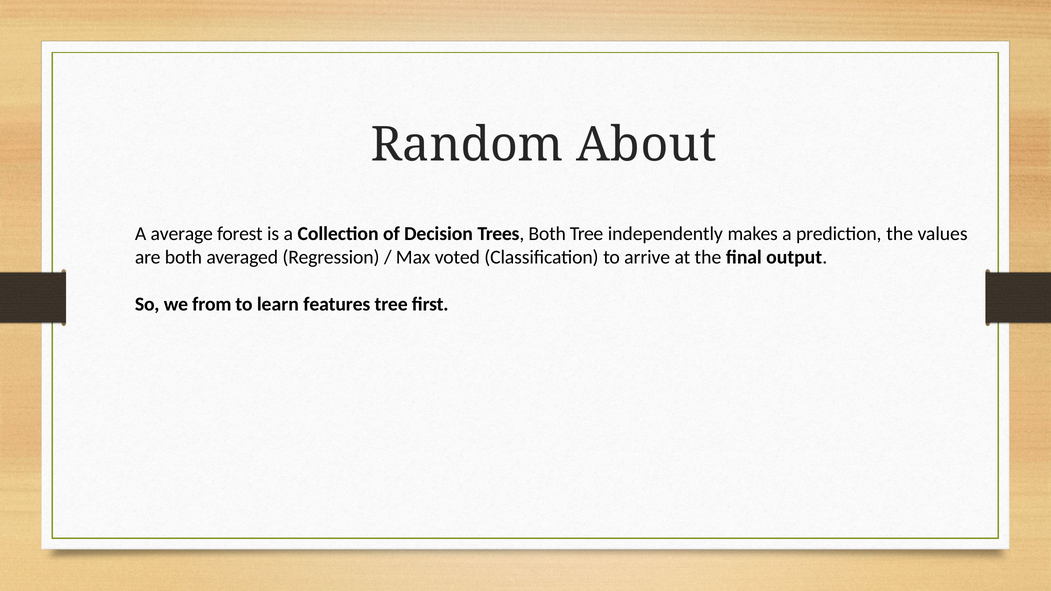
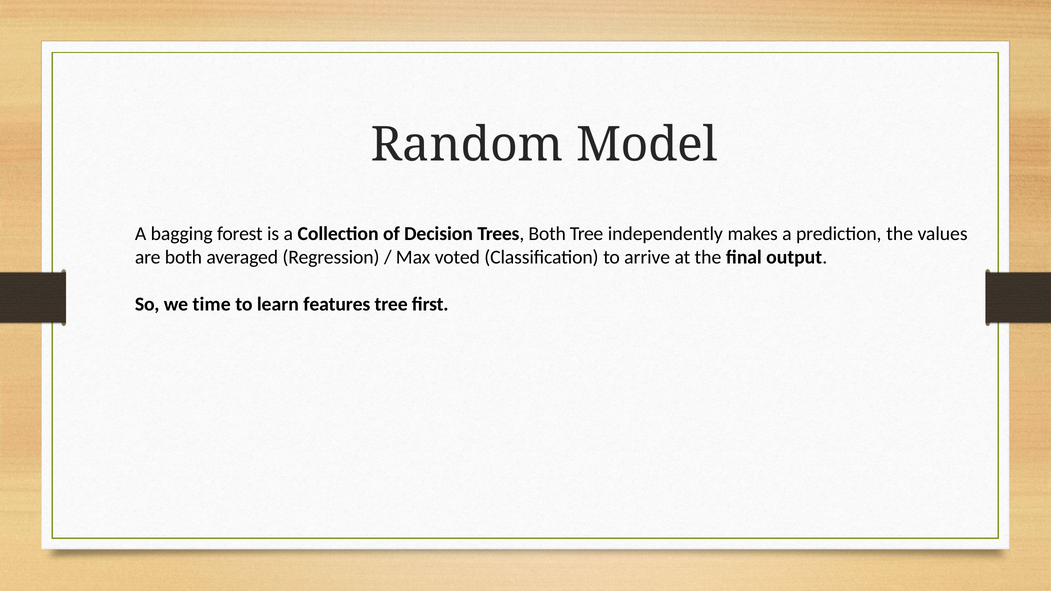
About: About -> Model (647, 145)
average: average -> bagging (182, 234)
from: from -> time (212, 304)
